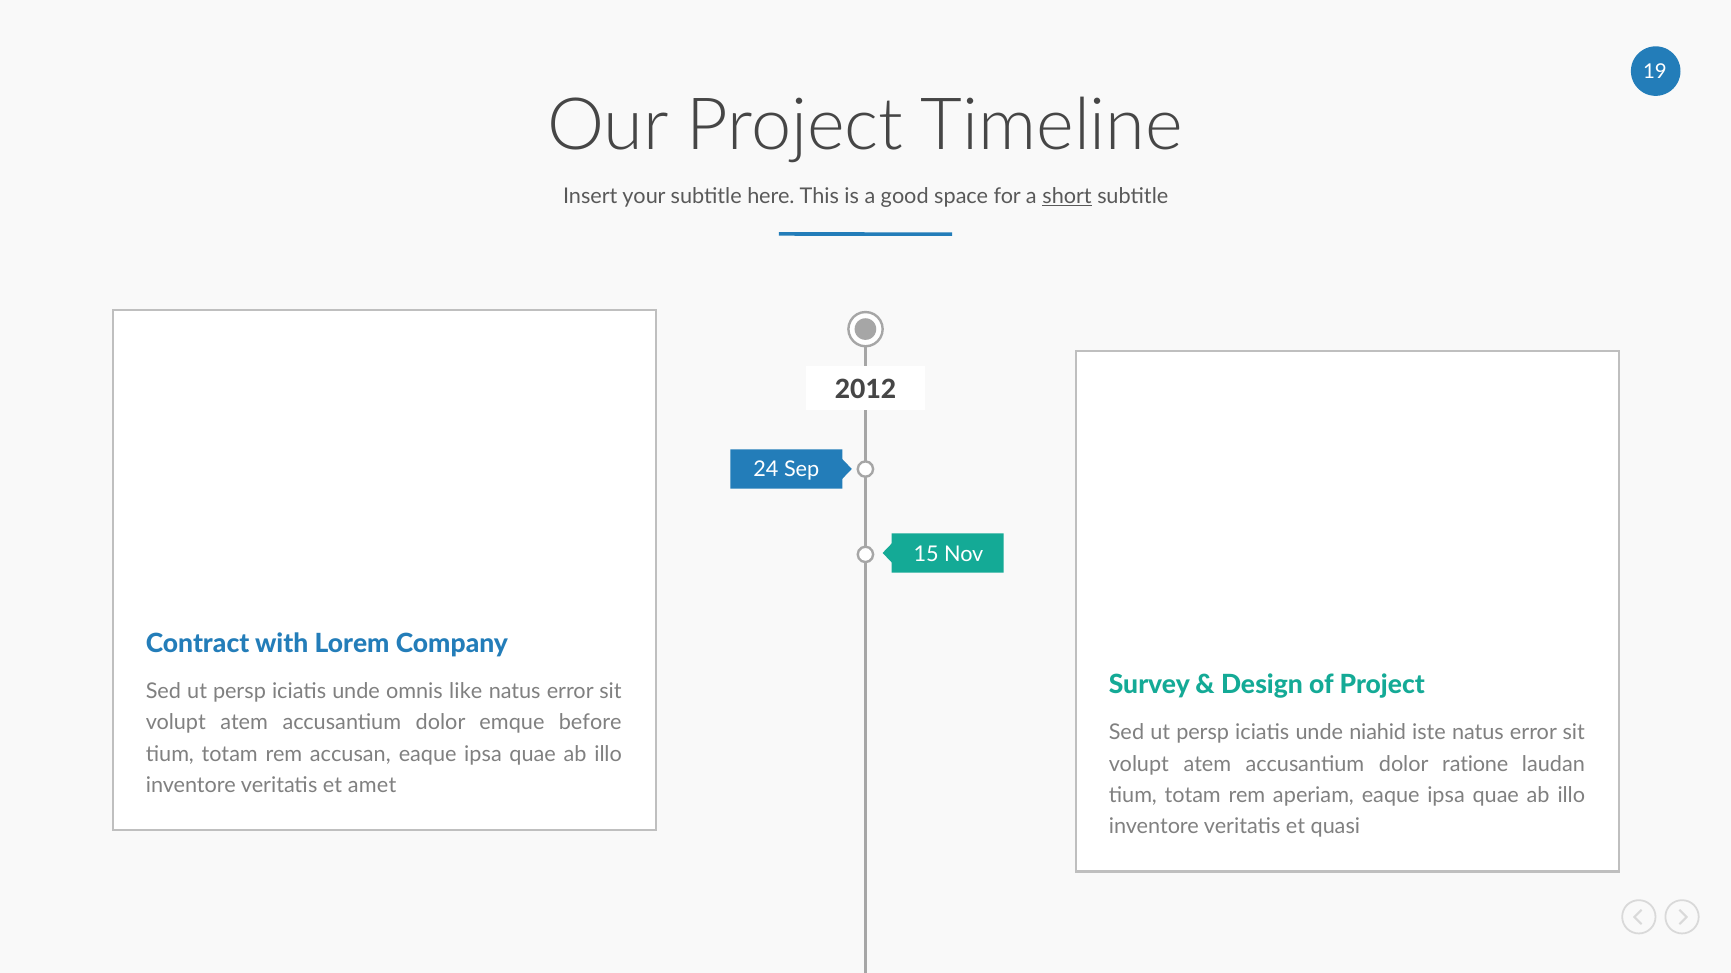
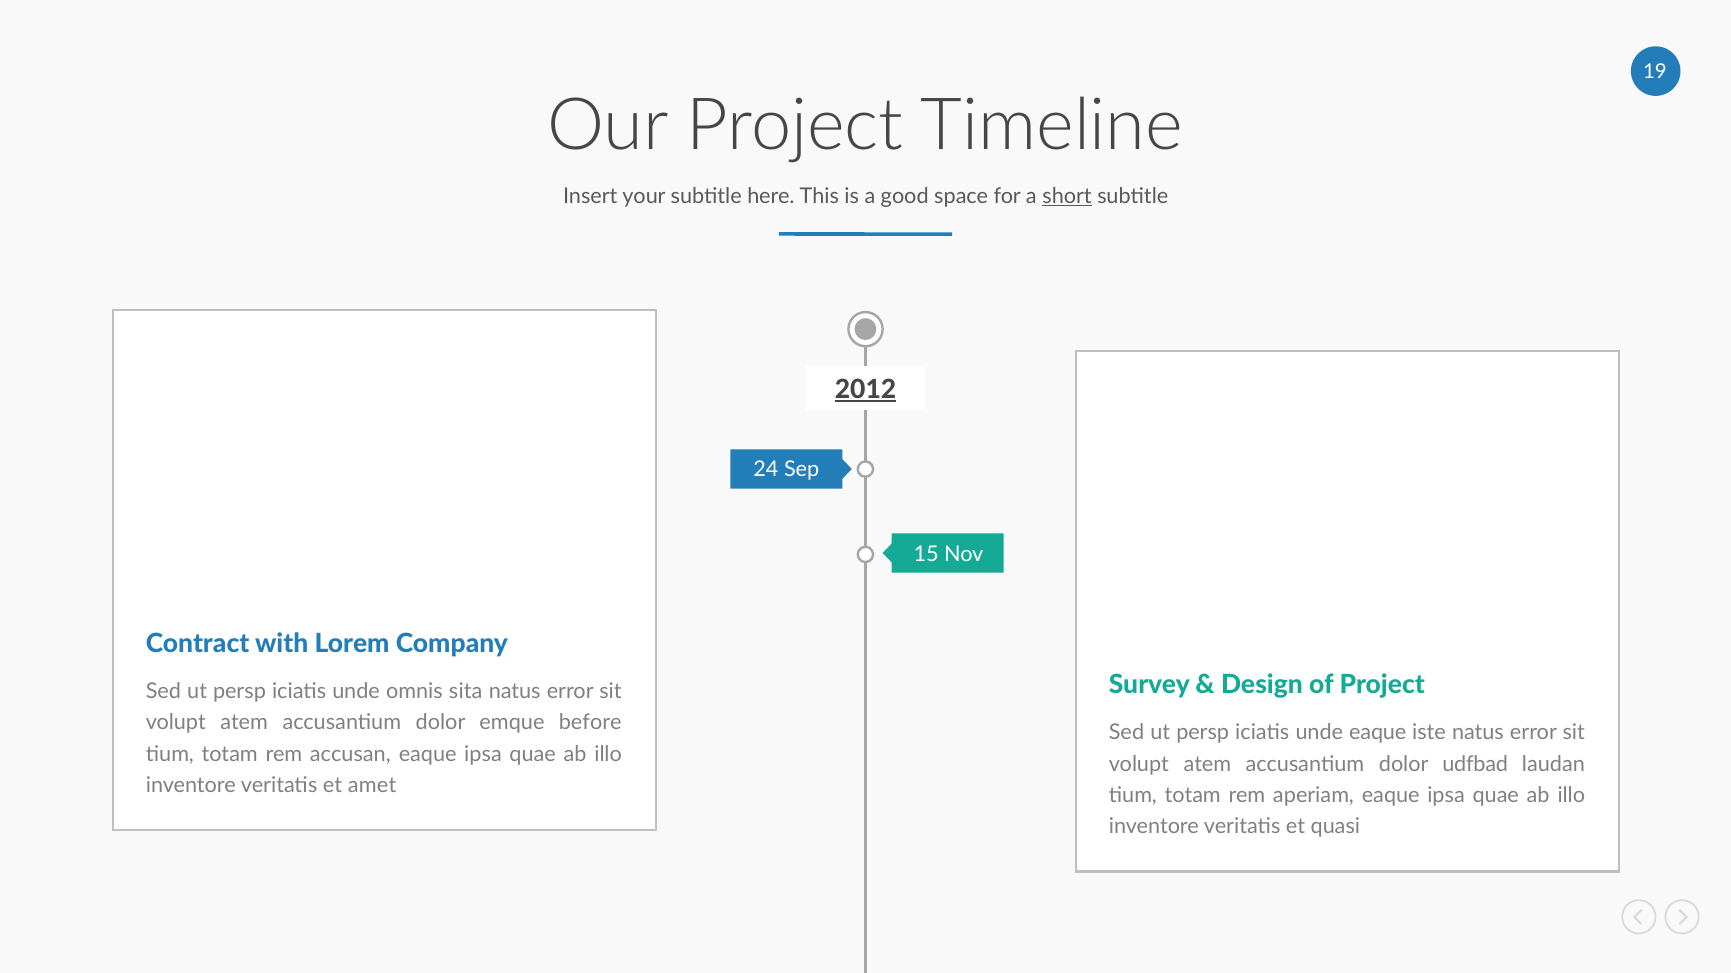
2012 underline: none -> present (866, 390)
like: like -> sita (466, 692)
unde niahid: niahid -> eaque (1378, 733)
ratione: ratione -> udfbad (1475, 764)
